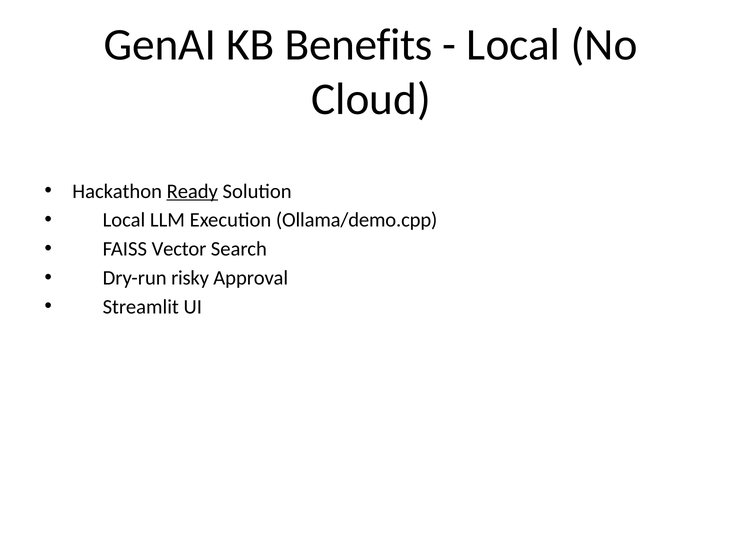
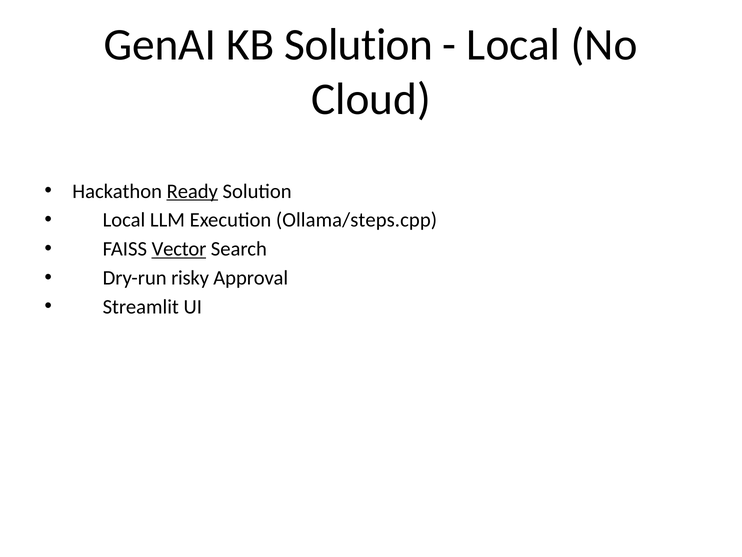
KB Benefits: Benefits -> Solution (359, 45)
Ollama/demo.cpp: Ollama/demo.cpp -> Ollama/steps.cpp (357, 220)
Vector underline: none -> present (179, 249)
